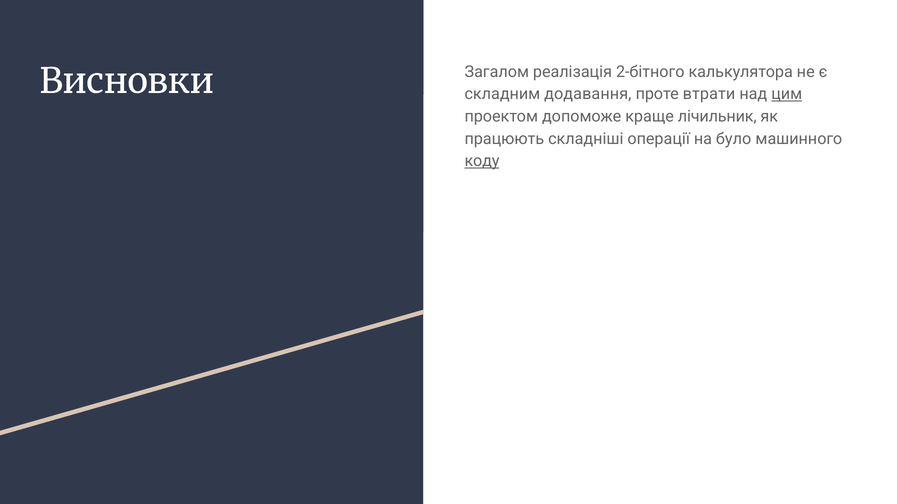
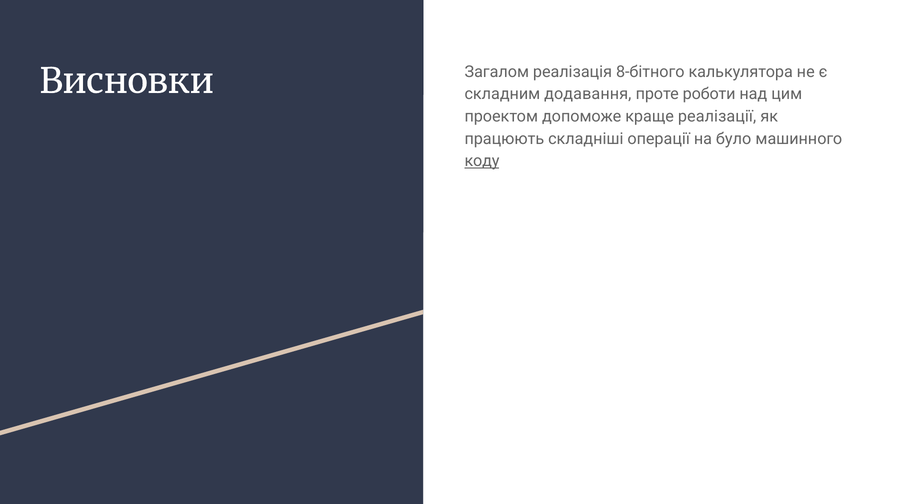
2-бітного: 2-бітного -> 8-бітного (650, 72)
втрати: втрати -> роботи (709, 94)
цим underline: present -> none (787, 94)
лічильник: лічильник -> реалізації (717, 117)
